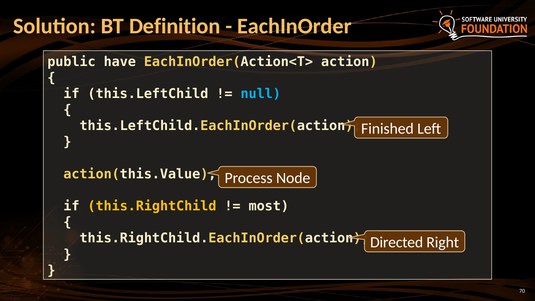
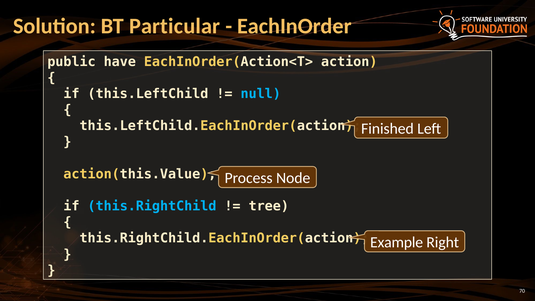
Definition: Definition -> Particular (175, 26)
this.RightChild colour: yellow -> light blue (152, 206)
most: most -> tree (269, 206)
Directed: Directed -> Example (397, 242)
